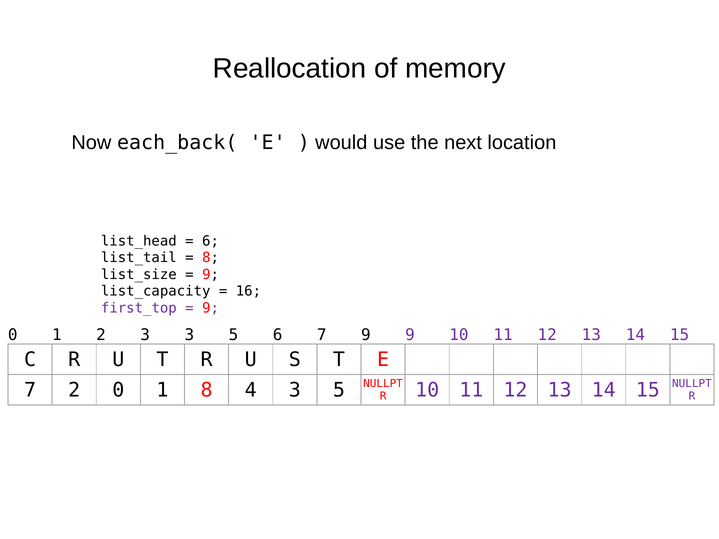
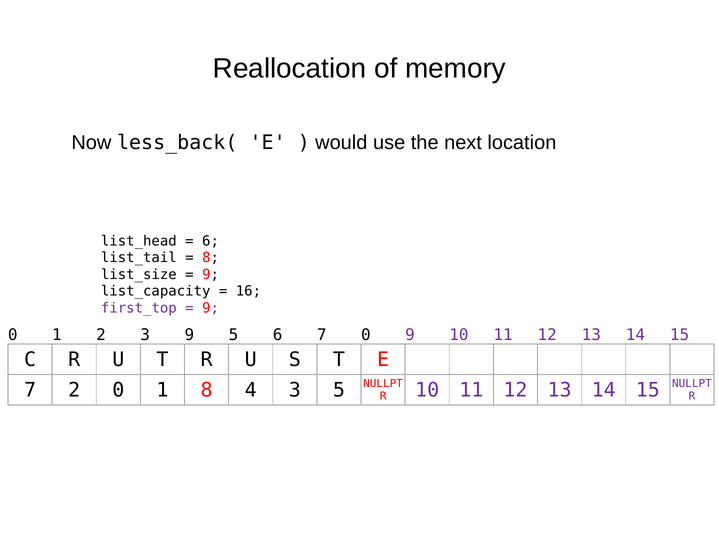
each_back(: each_back( -> less_back( (177, 143)
3 3: 3 -> 9 (189, 335)
7 9: 9 -> 0 (366, 335)
